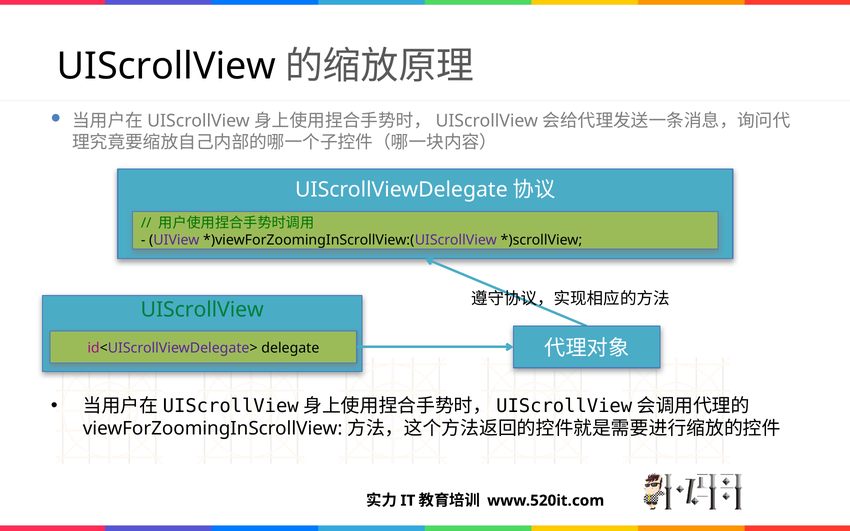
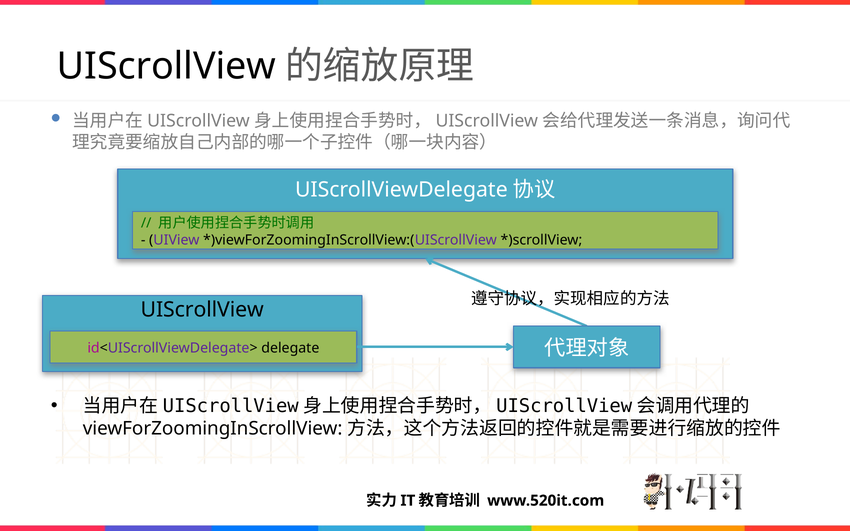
UIScrollView colour: green -> black (202, 310)
